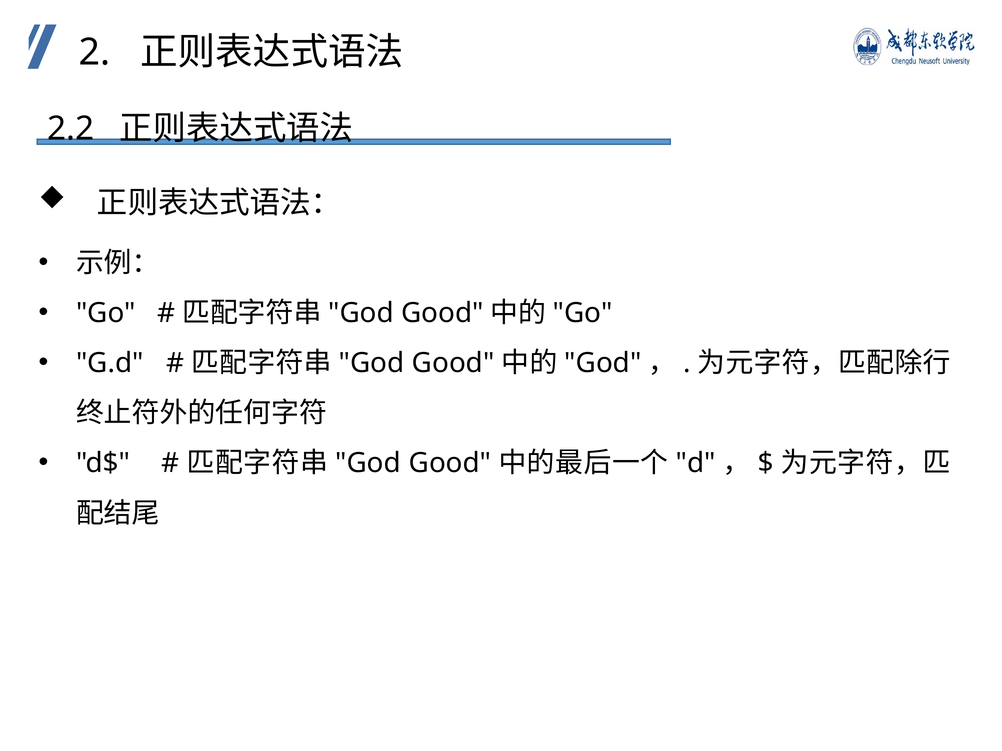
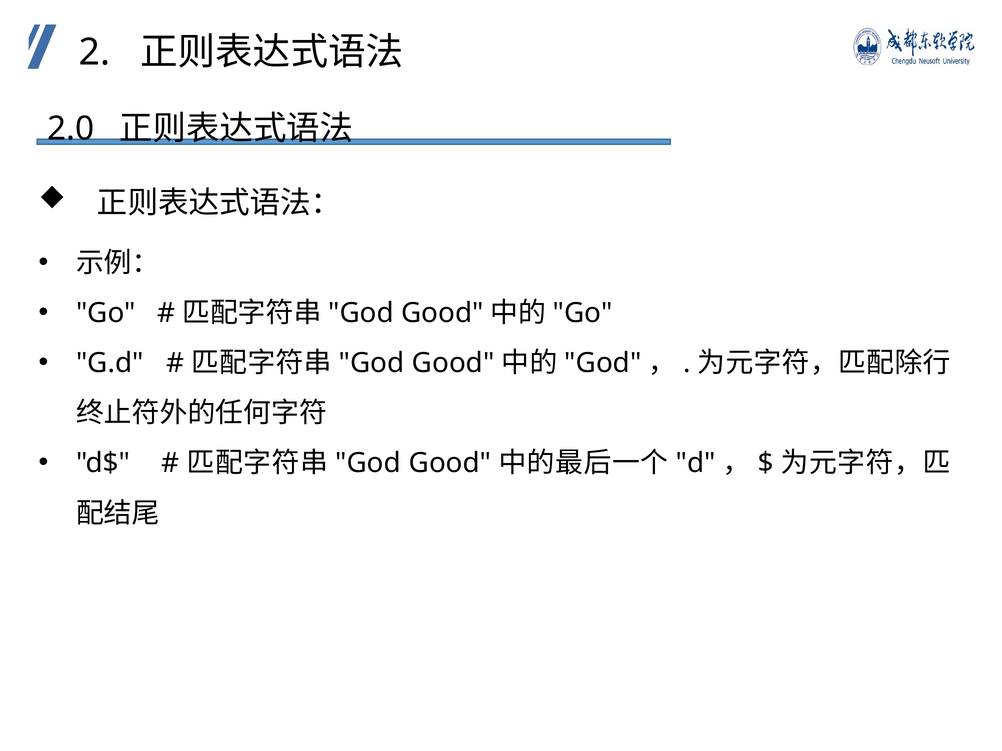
2.2: 2.2 -> 2.0 (71, 129)
